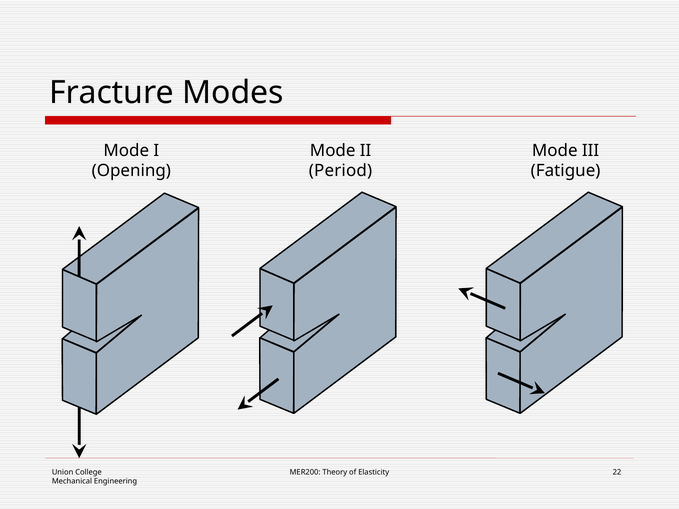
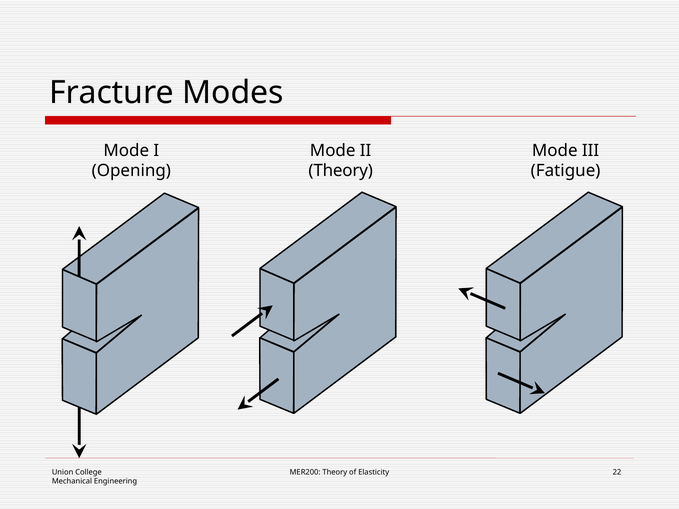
Period: Period -> Theory (341, 171)
